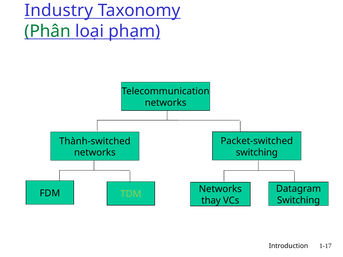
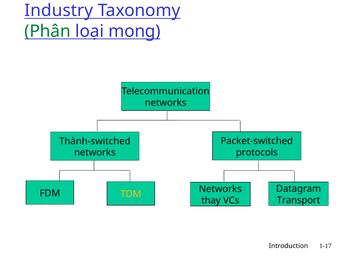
phạm: phạm -> mong (134, 31)
switching: switching -> protocols (257, 153)
TDM colour: light green -> yellow (131, 194)
Switching: Switching -> Transport (299, 200)
